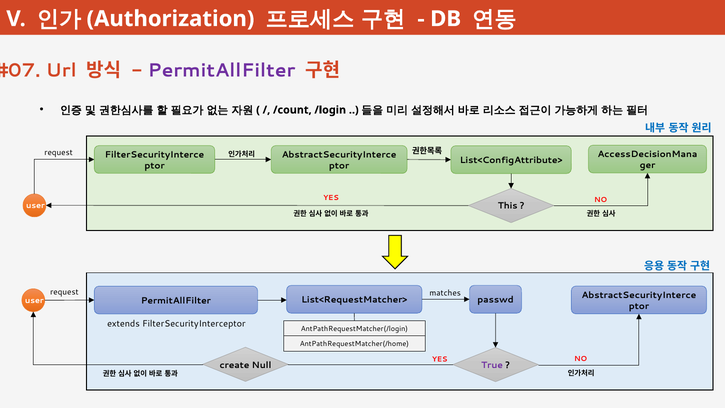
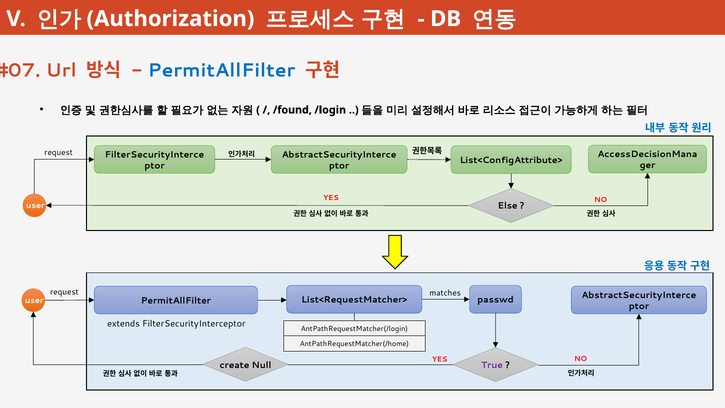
PermitAllFilter colour: purple -> blue (222, 70)
/count: /count -> /found (292, 110)
This: This -> Else (508, 206)
